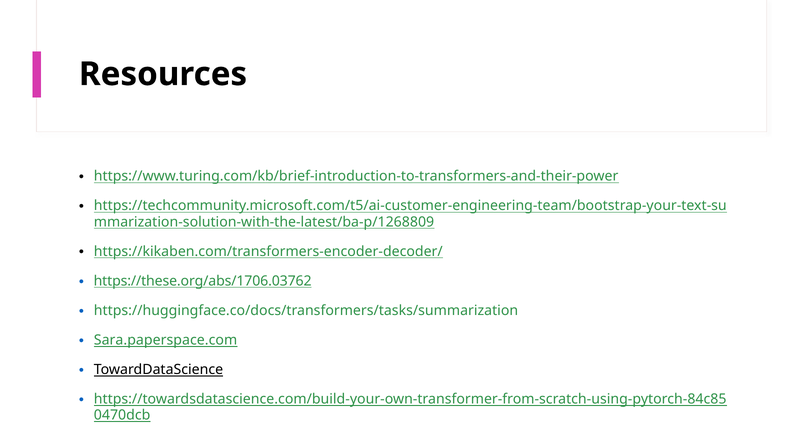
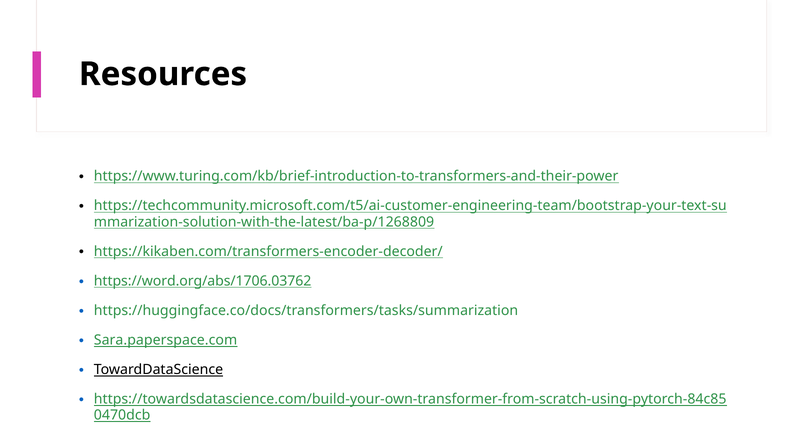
https://these.org/abs/1706.03762: https://these.org/abs/1706.03762 -> https://word.org/abs/1706.03762 (203, 281)
